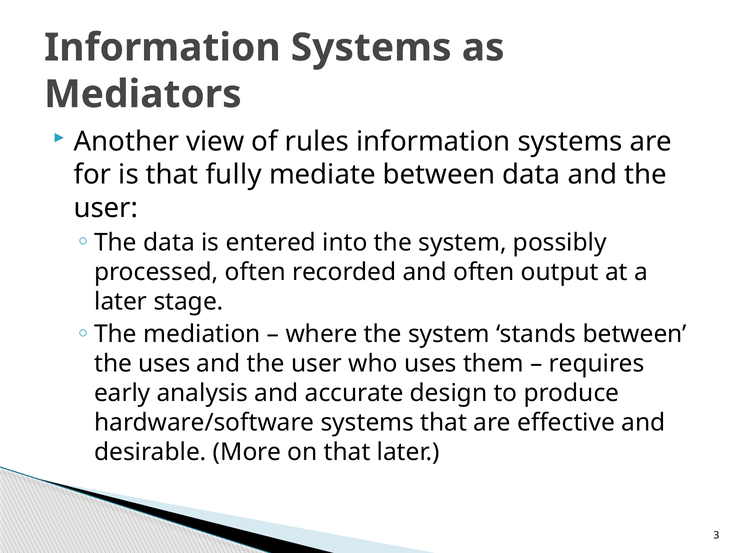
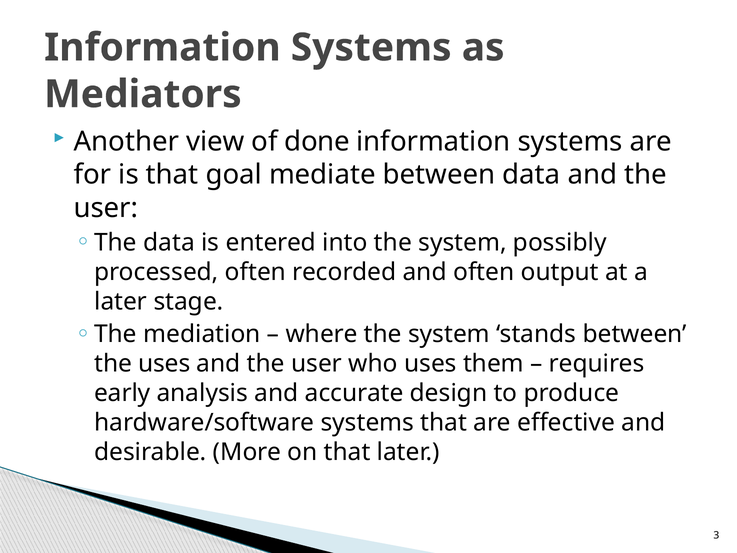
rules: rules -> done (317, 142)
fully: fully -> goal (234, 175)
